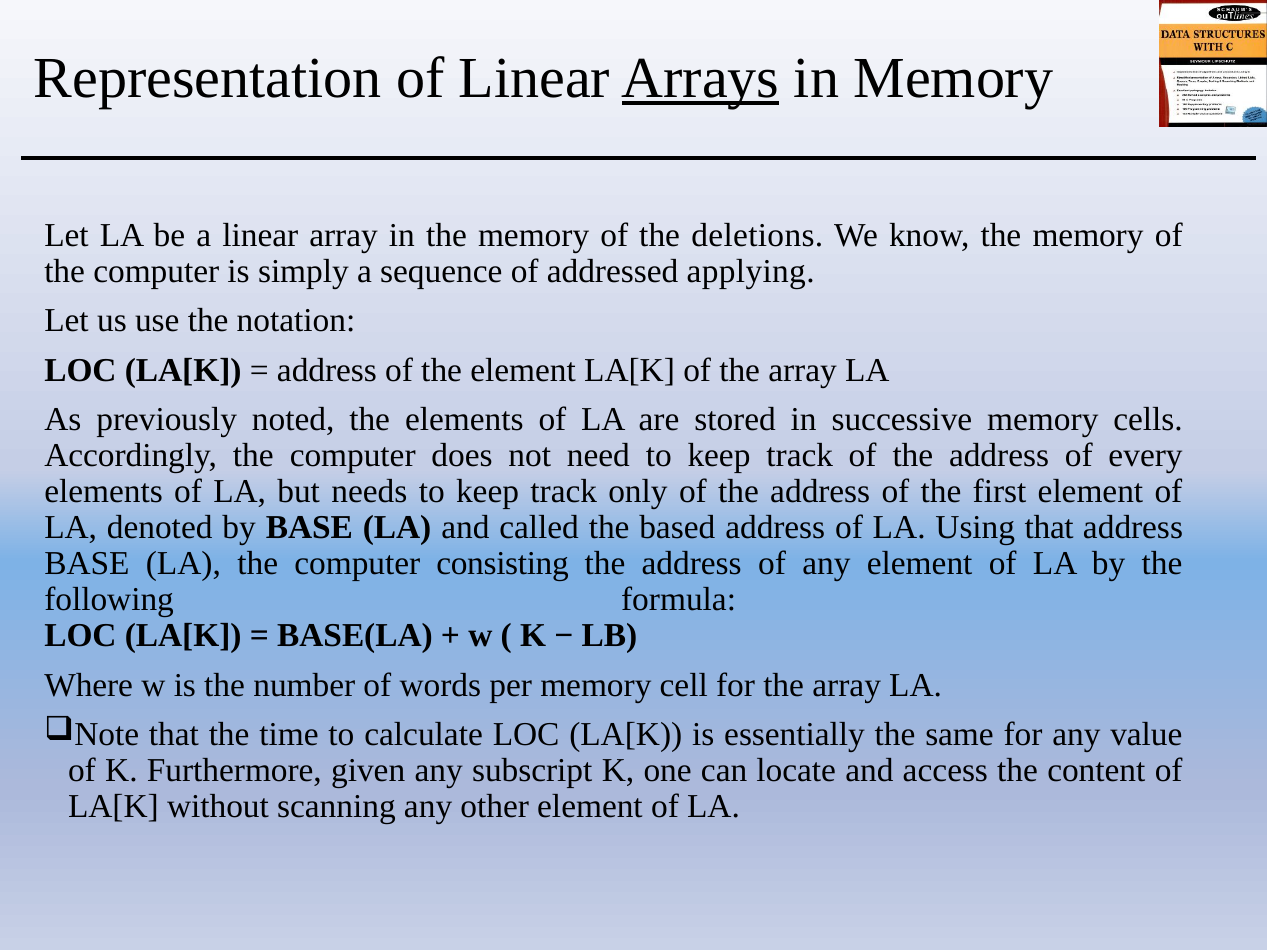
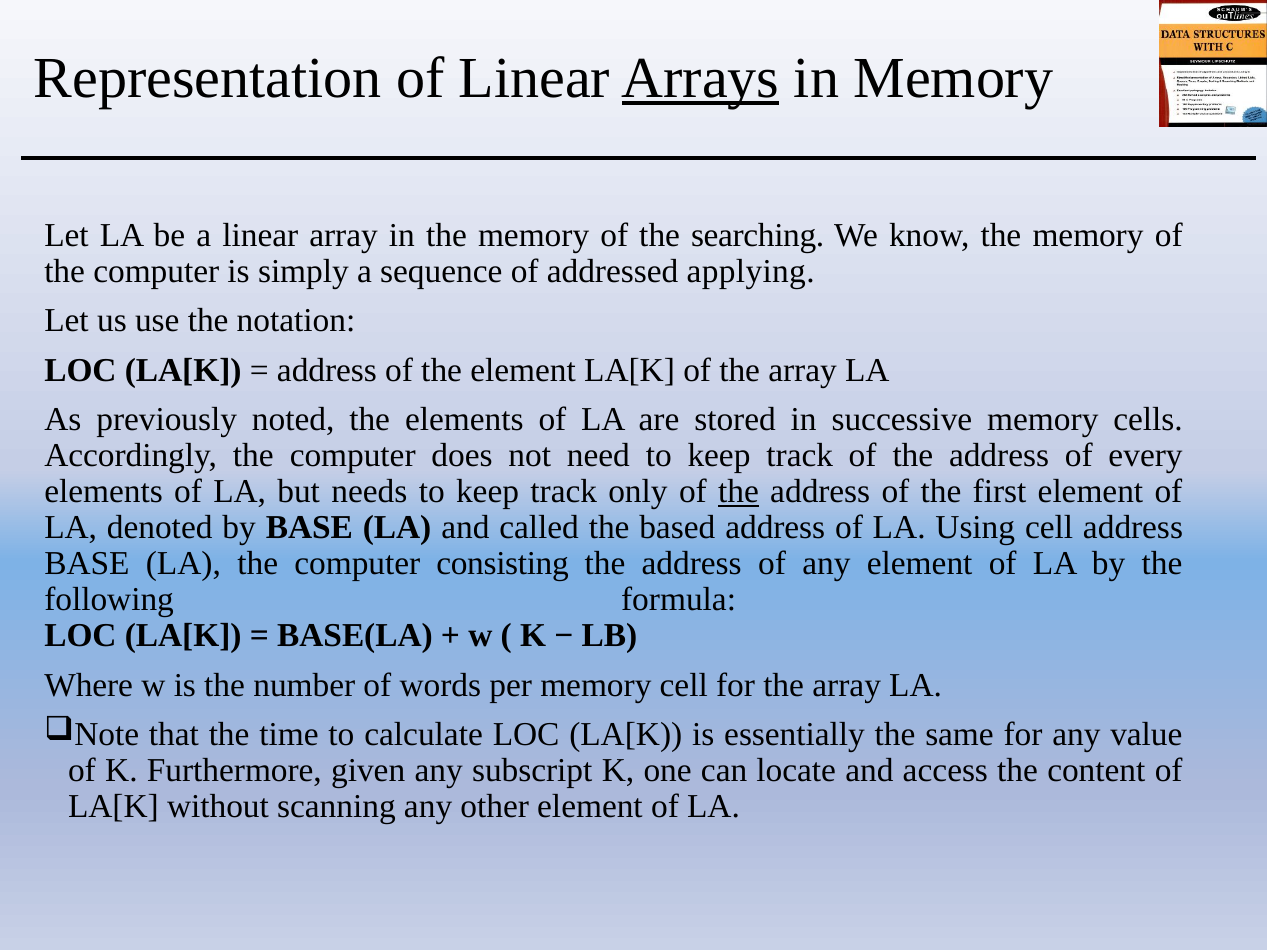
deletions: deletions -> searching (758, 235)
the underline: none -> present (739, 492)
Using that: that -> cell (1049, 528)
